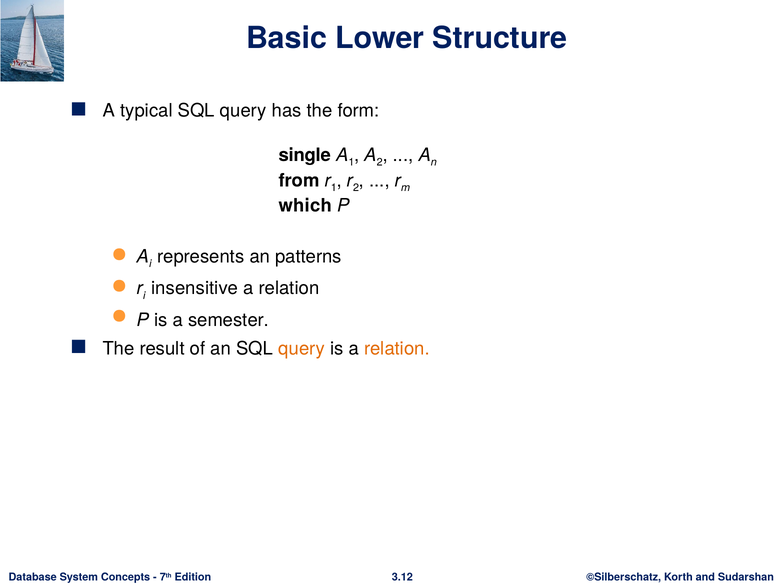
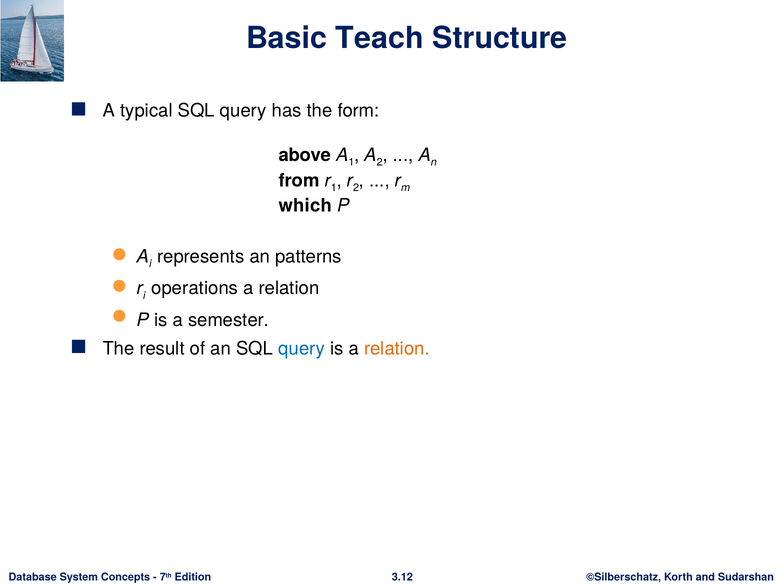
Lower: Lower -> Teach (380, 38)
single: single -> above (305, 155)
insensitive: insensitive -> operations (195, 288)
query colour: orange -> blue (302, 348)
